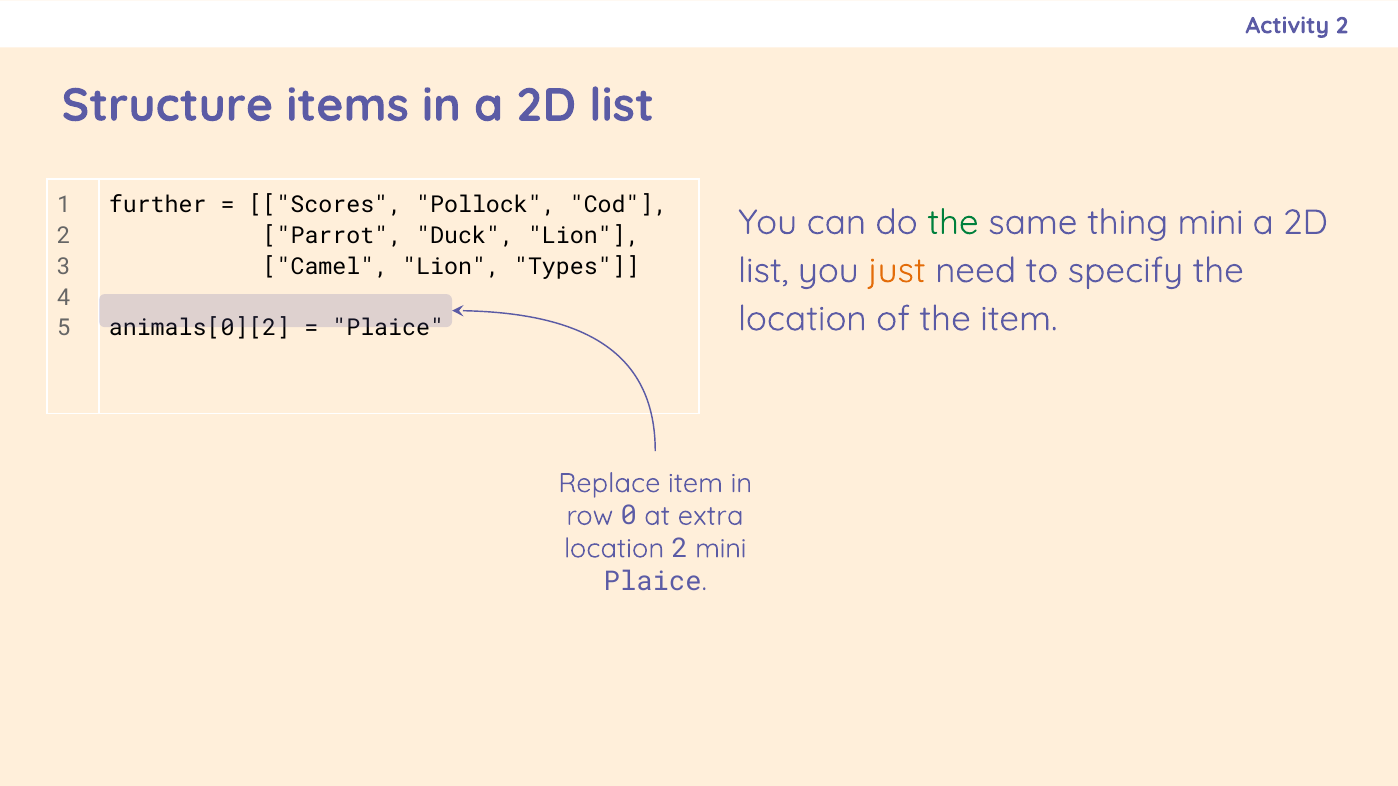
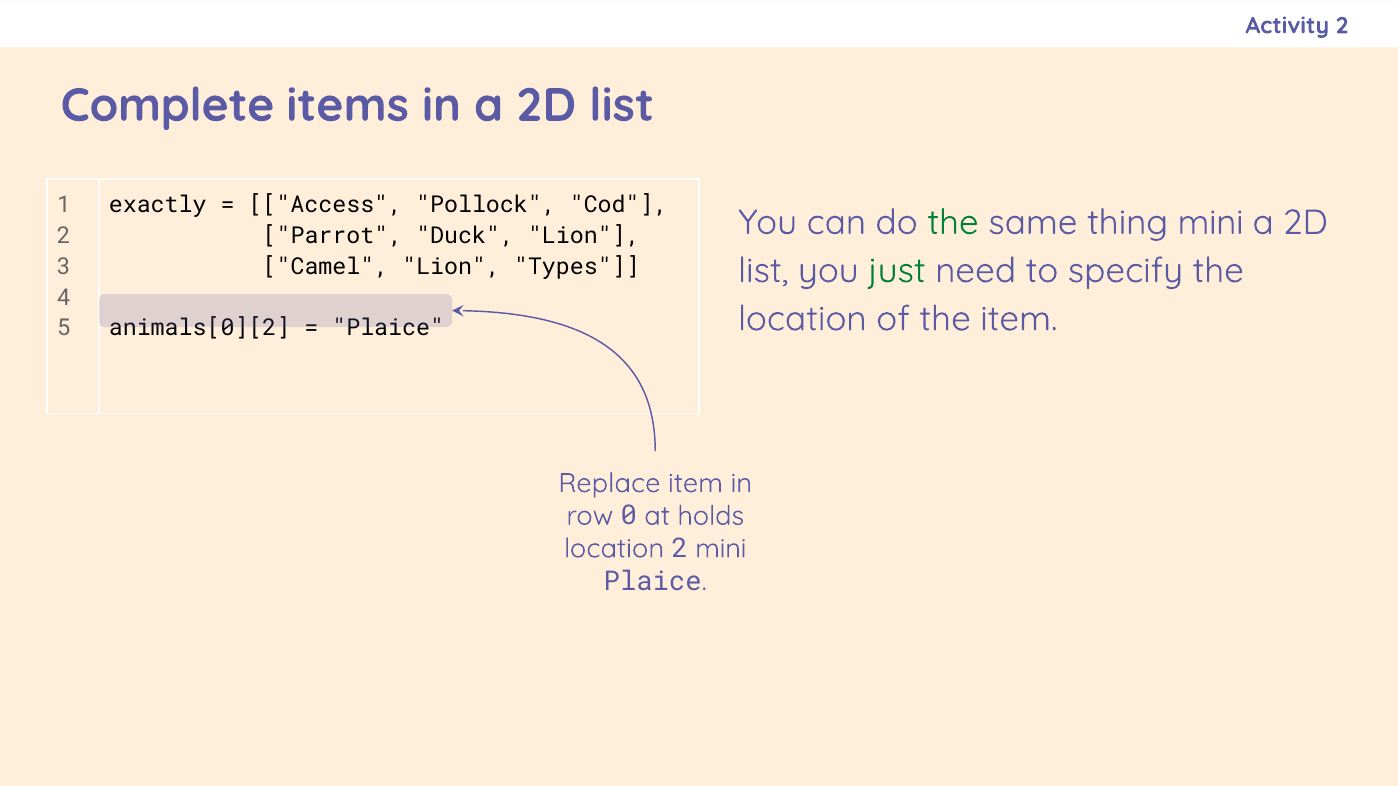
Structure: Structure -> Complete (168, 105)
further: further -> exactly (158, 205)
Scores: Scores -> Access (325, 205)
just colour: orange -> green (897, 271)
extra: extra -> holds (711, 516)
